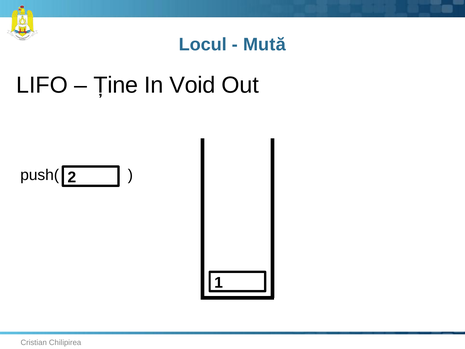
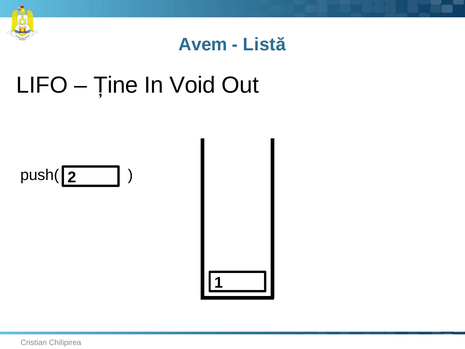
Locul: Locul -> Avem (203, 45)
Mută: Mută -> Listă (264, 45)
